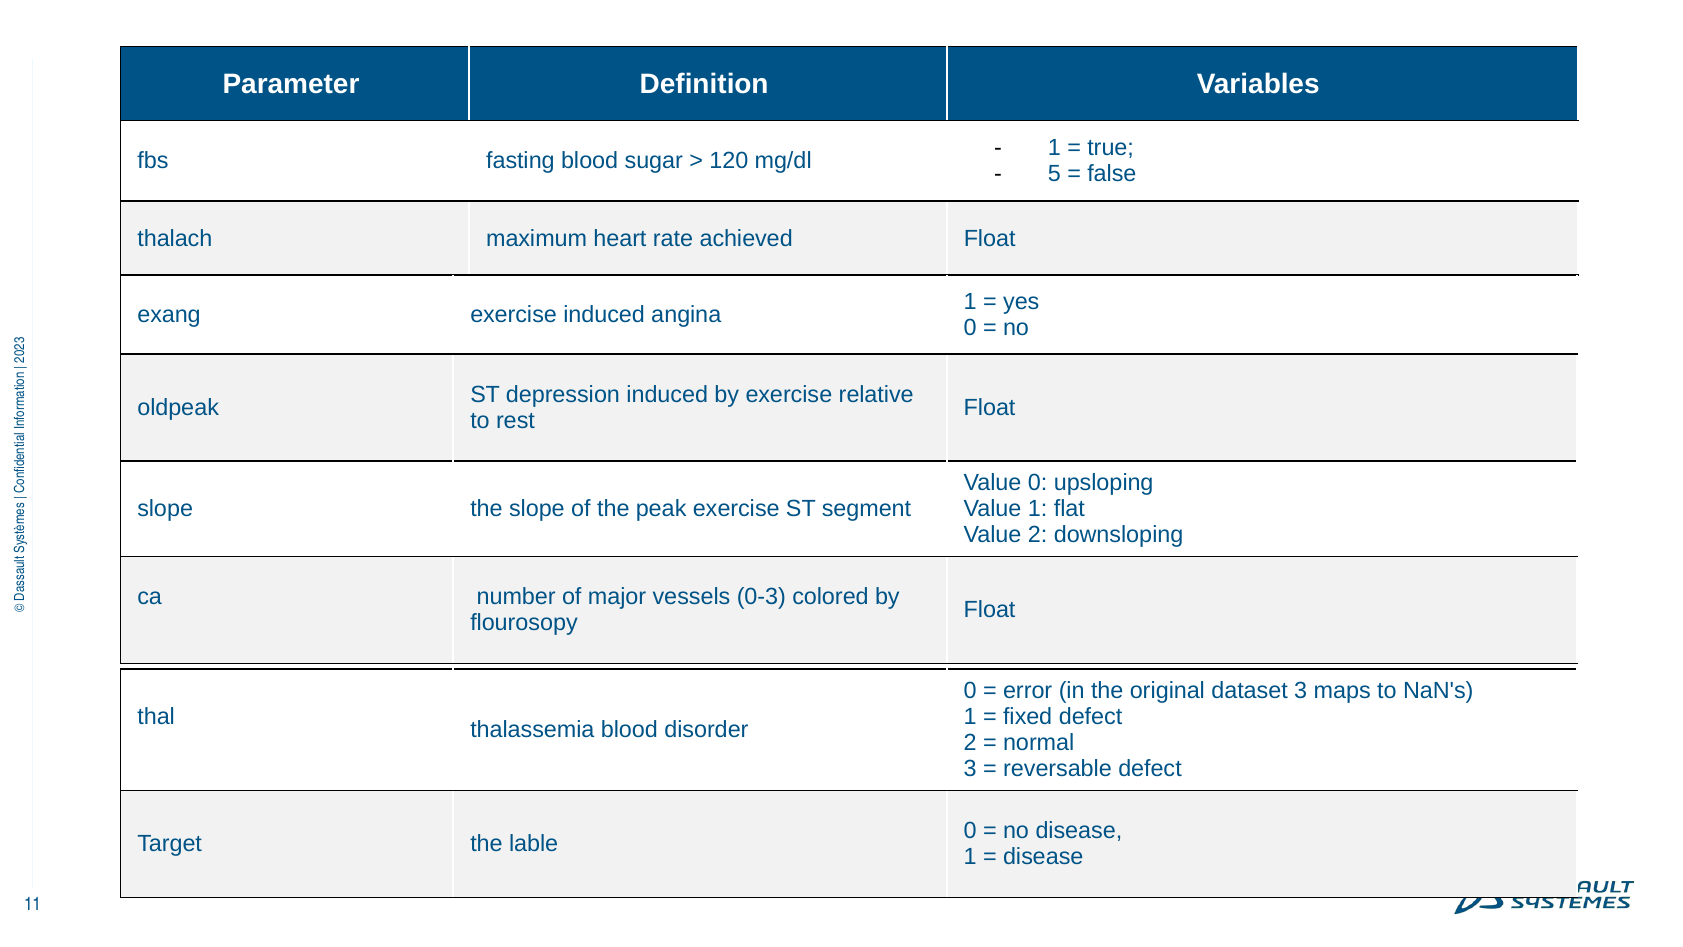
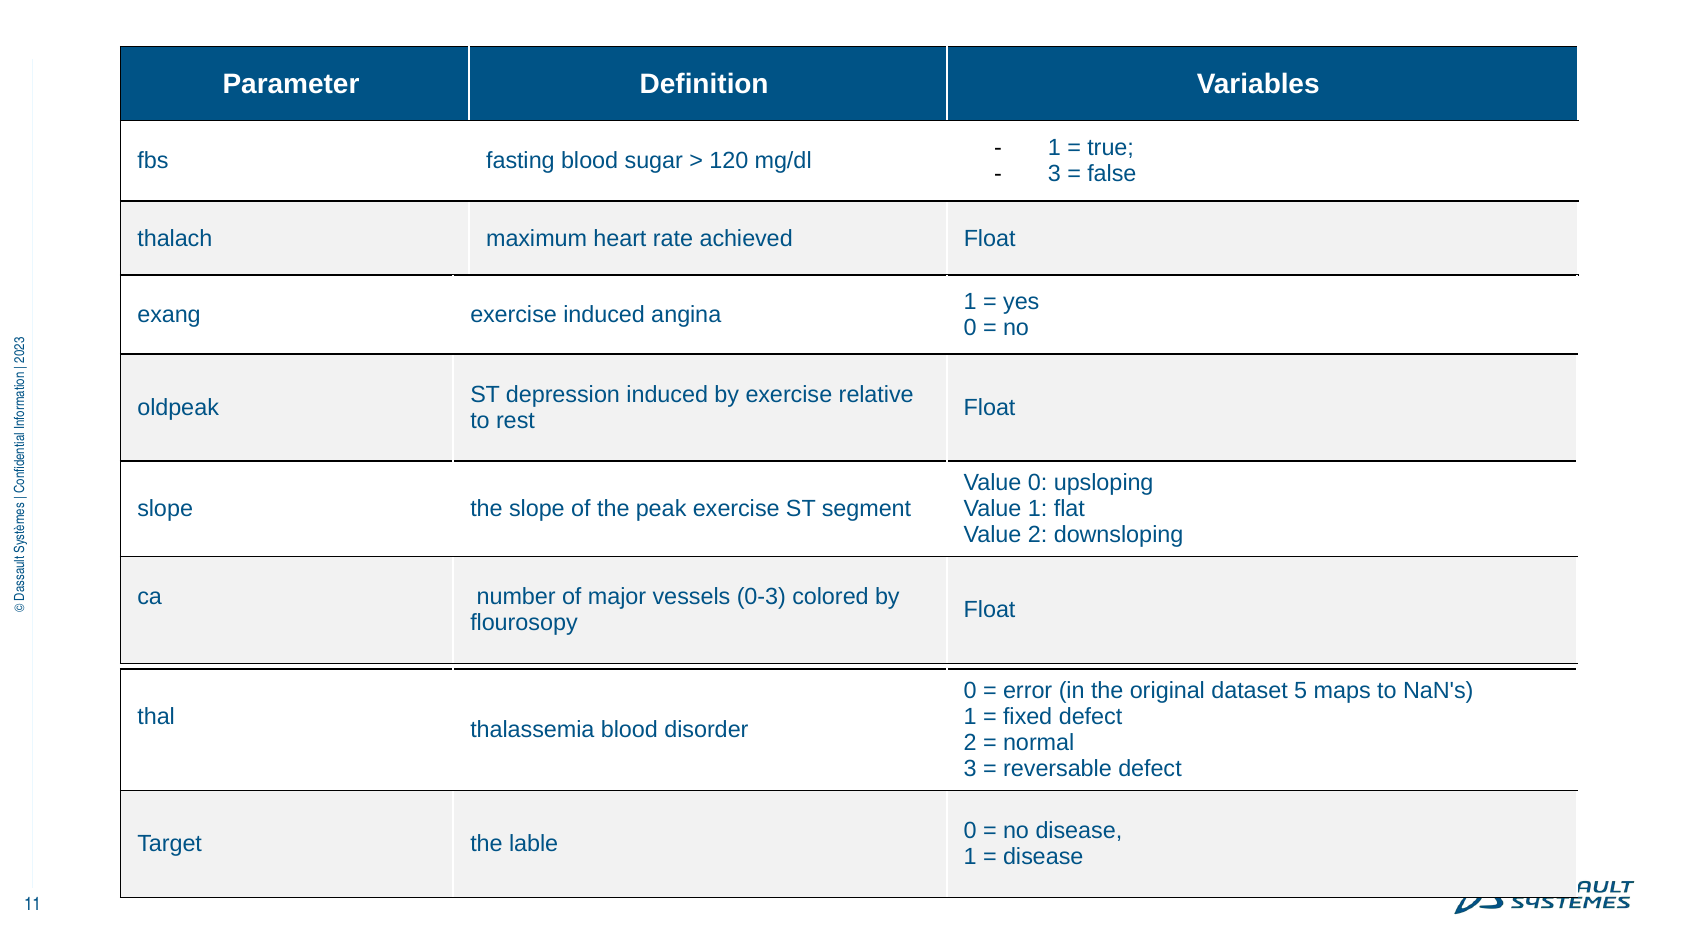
5: 5 -> 3 (1054, 174)
dataset 3: 3 -> 5 (1301, 691)
